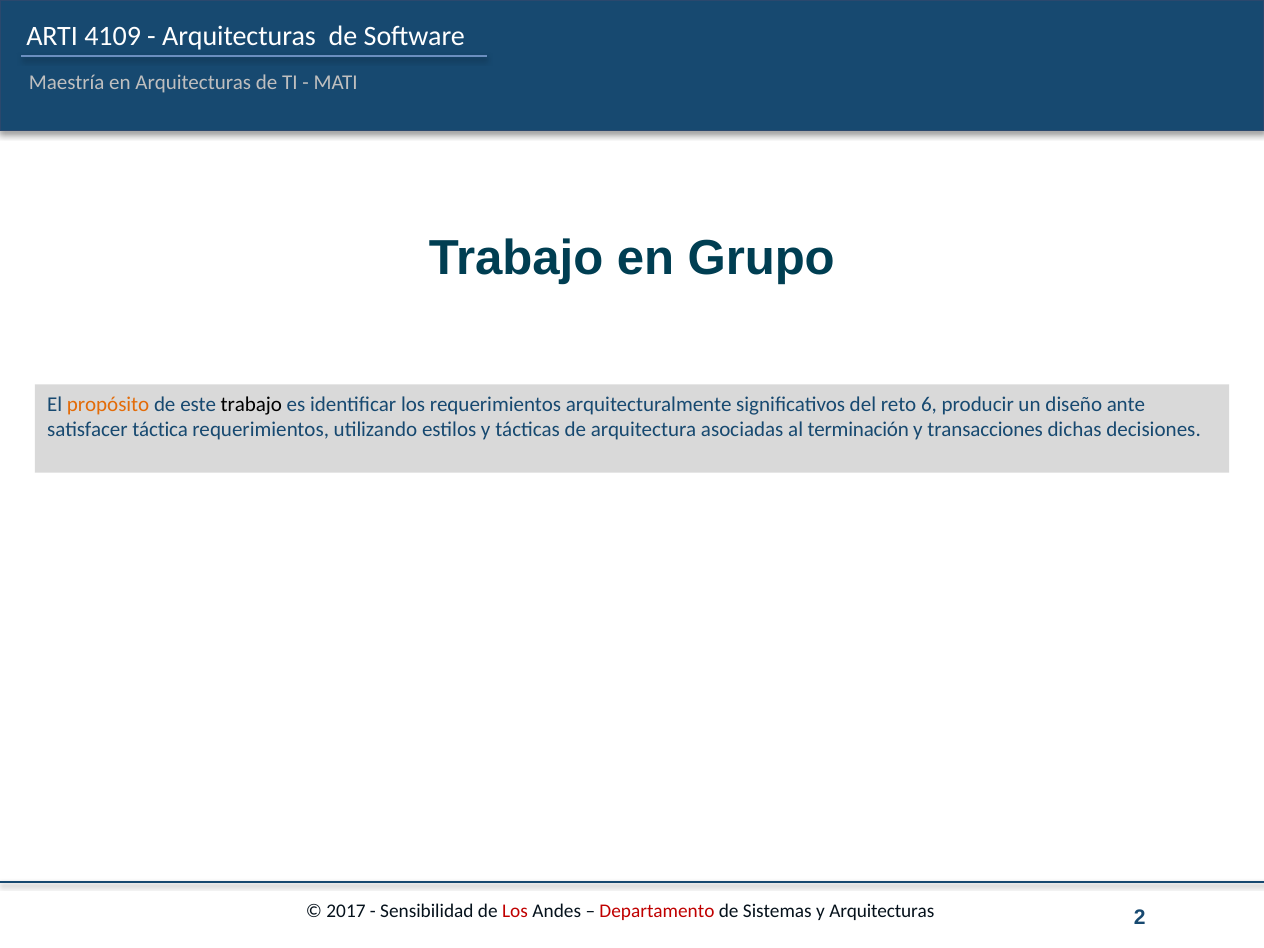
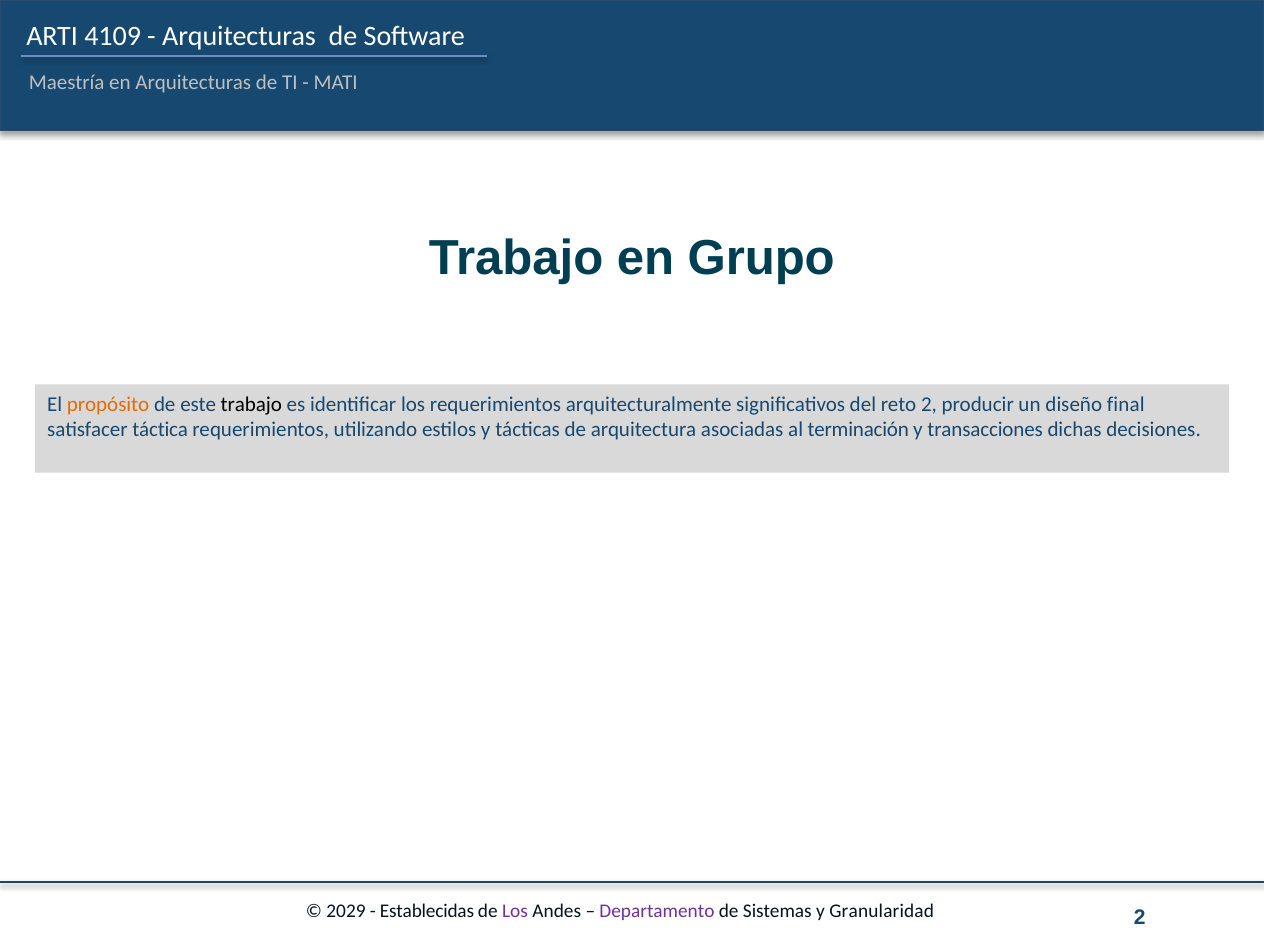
reto 6: 6 -> 2 (929, 405)
ante: ante -> final (1126, 405)
2017: 2017 -> 2029 (346, 911)
Sensibilidad: Sensibilidad -> Establecidas (427, 911)
Los colour: red -> purple (515, 911)
Departamento colour: red -> purple (657, 911)
y Arquitecturas: Arquitecturas -> Granularidad (882, 911)
